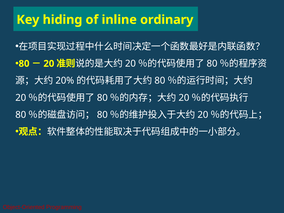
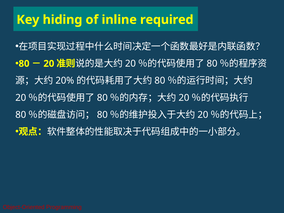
ordinary: ordinary -> required (167, 20)
